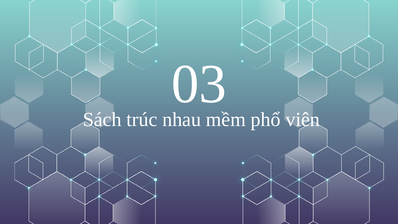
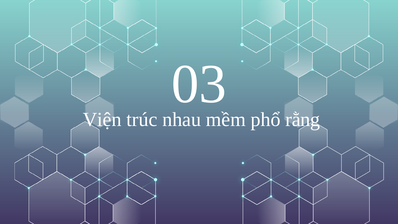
Sách: Sách -> Viện (102, 120)
viên: viên -> rằng (303, 120)
